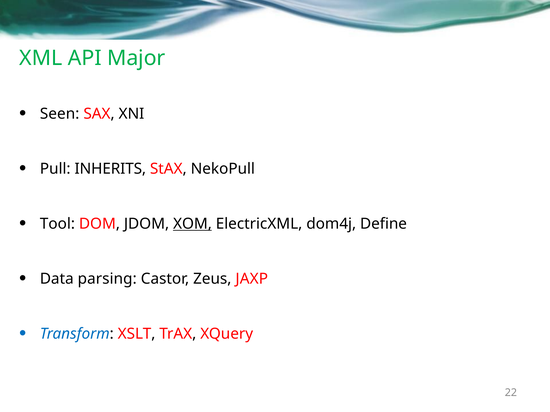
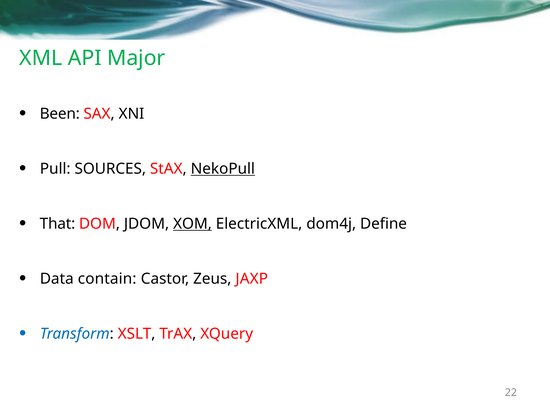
Seen: Seen -> Been (60, 114)
INHERITS: INHERITS -> SOURCES (110, 169)
NekoPull underline: none -> present (223, 169)
Tool: Tool -> That (58, 224)
parsing: parsing -> contain (107, 279)
